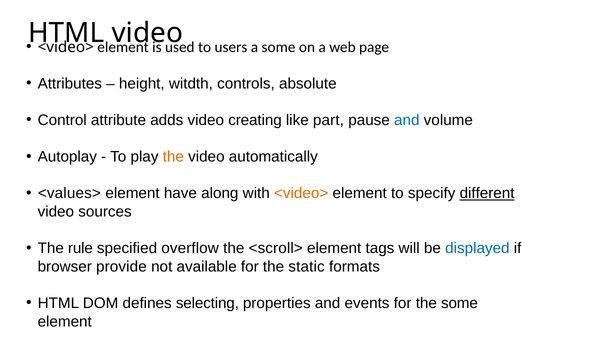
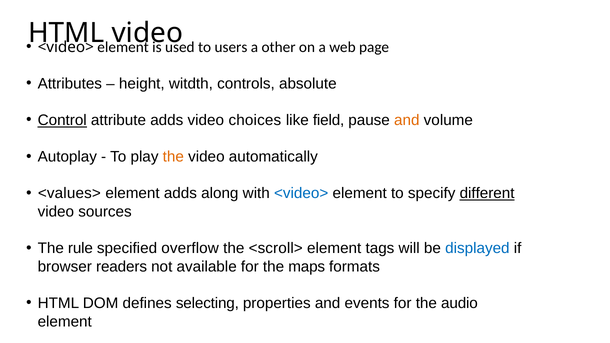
a some: some -> other (279, 47)
Control underline: none -> present (62, 120)
creating: creating -> choices (255, 120)
part: part -> field (329, 120)
and colour: blue -> orange (407, 120)
element have: have -> adds (180, 194)
<video> colour: orange -> blue (301, 194)
provide: provide -> readers (122, 267)
static: static -> maps (307, 267)
the some: some -> audio (459, 303)
